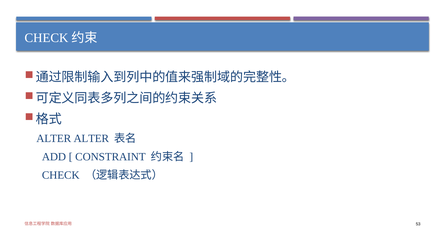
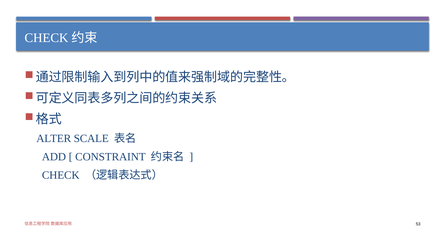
ALTER ALTER: ALTER -> SCALE (91, 139)
